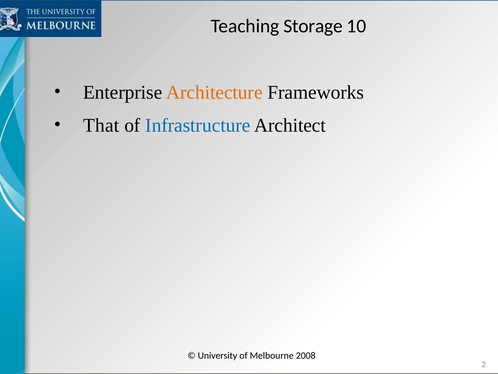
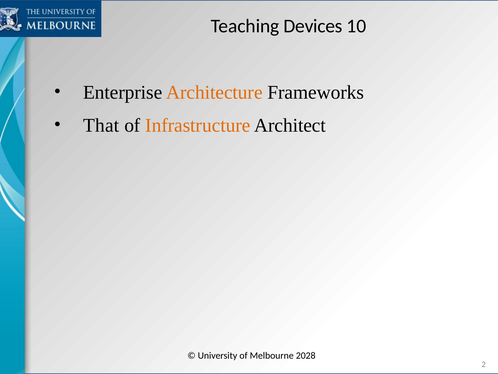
Storage: Storage -> Devices (313, 26)
Infrastructure colour: blue -> orange (198, 125)
2008: 2008 -> 2028 (306, 355)
